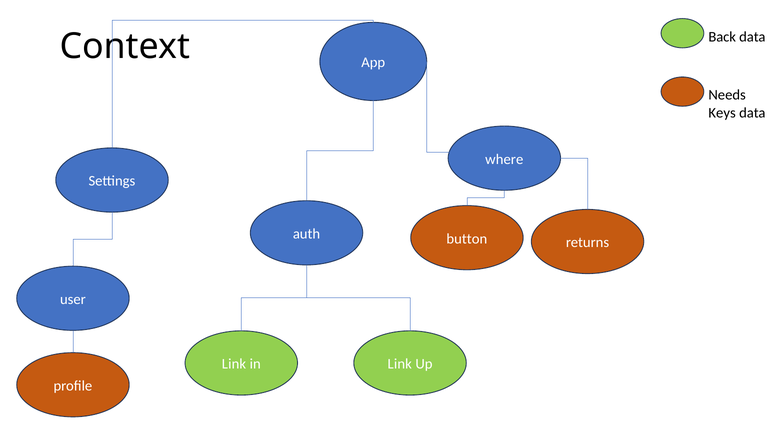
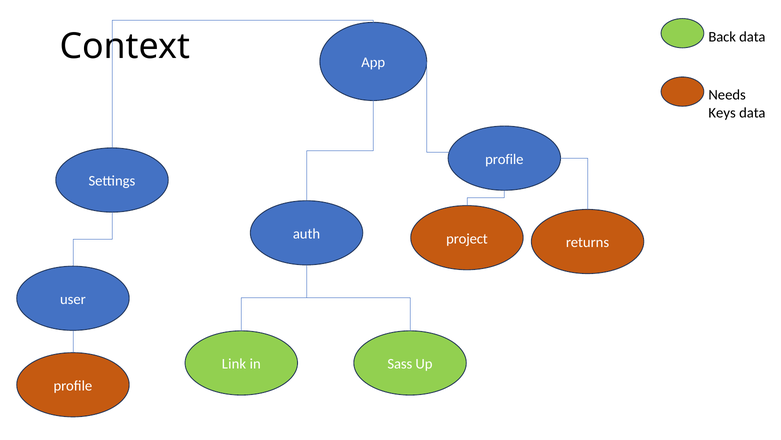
where: where -> profile (504, 159)
button: button -> project (467, 238)
in Link: Link -> Sass (400, 363)
